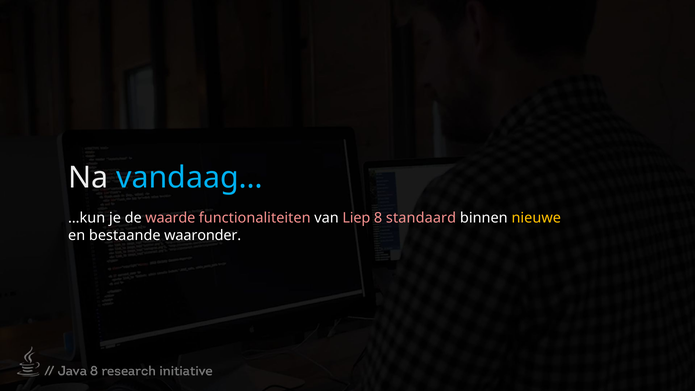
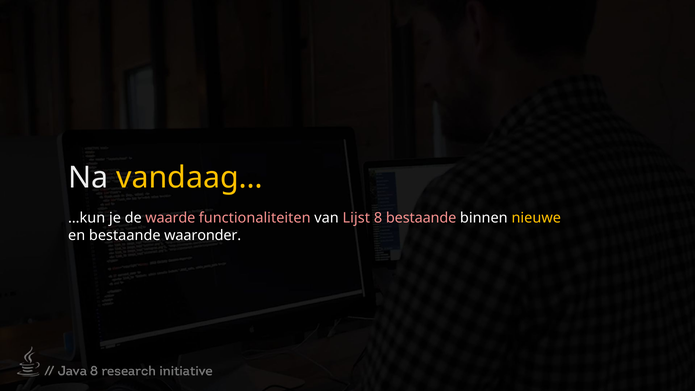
vandaag… colour: light blue -> yellow (190, 178)
Liep: Liep -> Lijst (356, 218)
8 standaard: standaard -> bestaande (421, 218)
